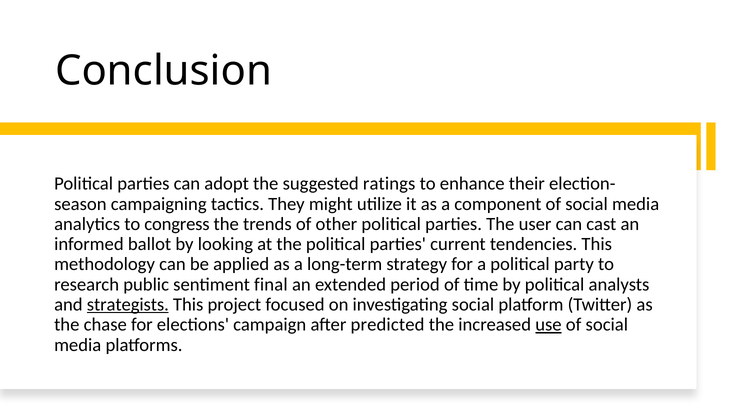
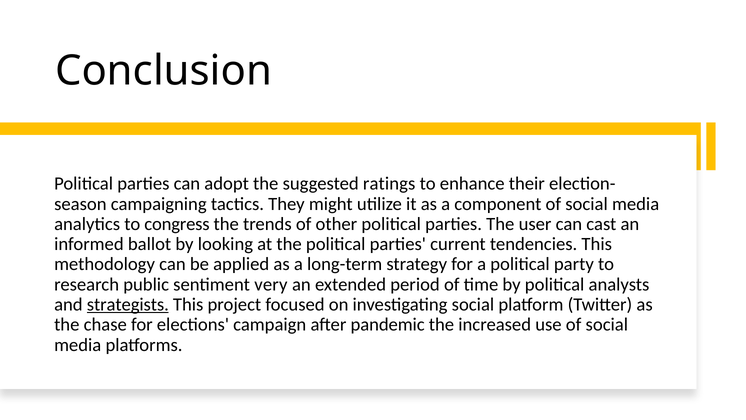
final: final -> very (271, 284)
predicted: predicted -> pandemic (388, 324)
use underline: present -> none (548, 324)
